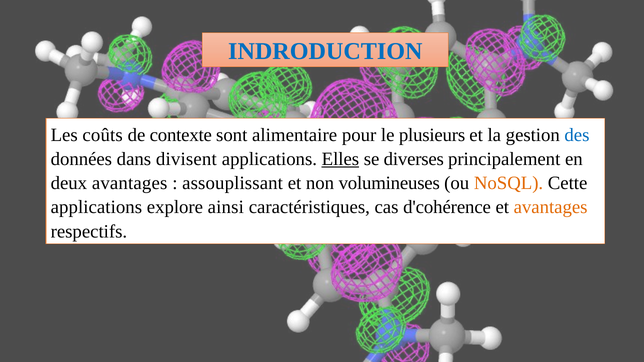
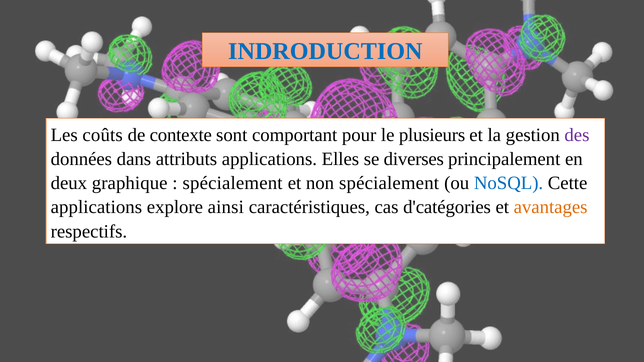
alimentaire: alimentaire -> comportant (295, 135)
des colour: blue -> purple (577, 135)
divisent: divisent -> attributs (186, 159)
Elles underline: present -> none (340, 159)
deux avantages: avantages -> graphique (130, 183)
assouplissant: assouplissant -> spécialement (233, 183)
non volumineuses: volumineuses -> spécialement (389, 183)
NoSQL colour: orange -> blue (509, 183)
d'cohérence: d'cohérence -> d'catégories (447, 207)
